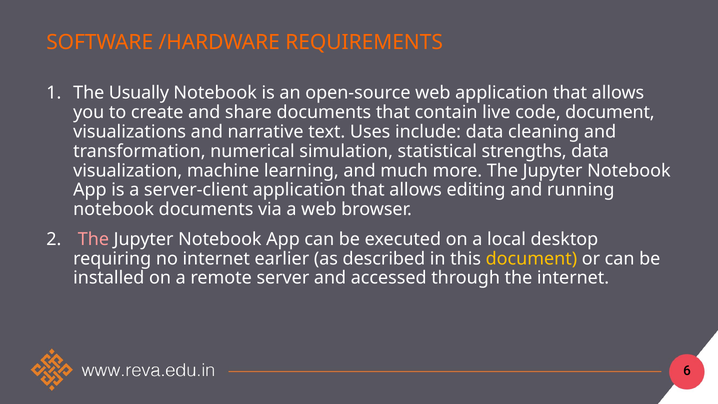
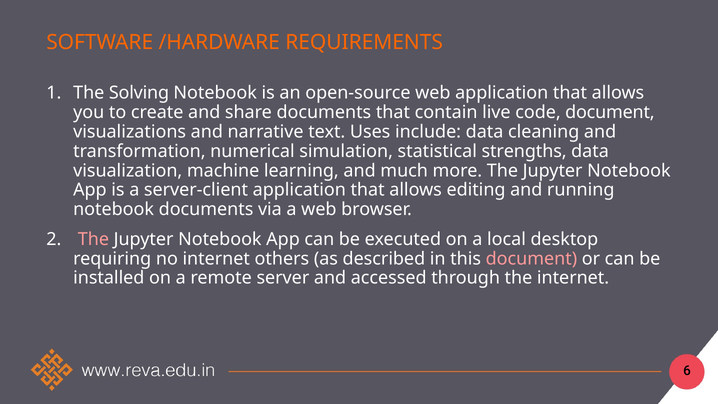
Usually: Usually -> Solving (139, 93)
earlier: earlier -> others (282, 259)
document colour: yellow -> pink (531, 259)
